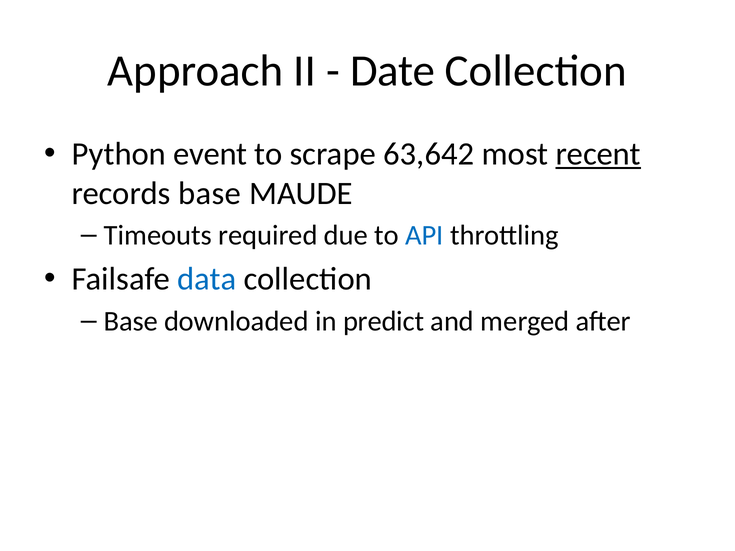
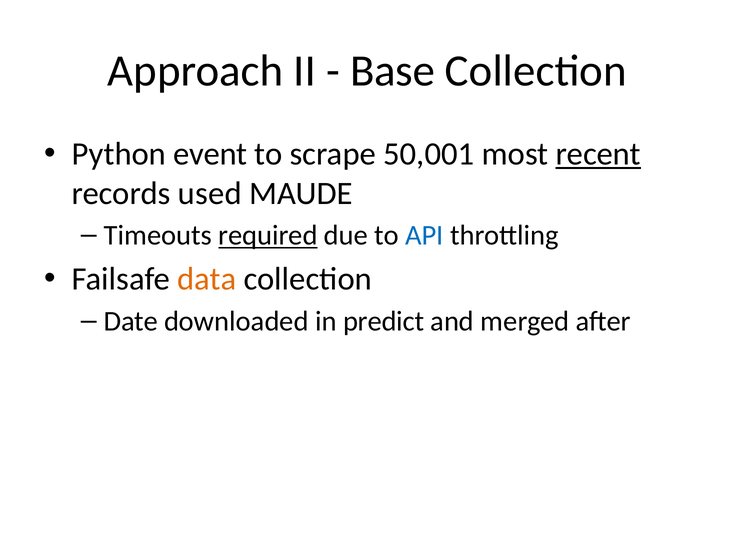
Date: Date -> Base (393, 71)
63,642: 63,642 -> 50,001 (429, 154)
records base: base -> used (210, 193)
required underline: none -> present (268, 236)
data colour: blue -> orange (207, 279)
Base: Base -> Date (131, 321)
